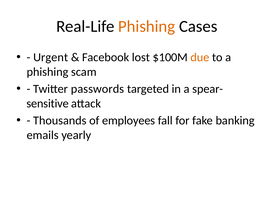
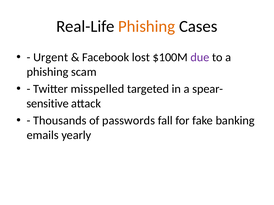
due colour: orange -> purple (200, 57)
passwords: passwords -> misspelled (98, 89)
employees: employees -> passwords (129, 121)
